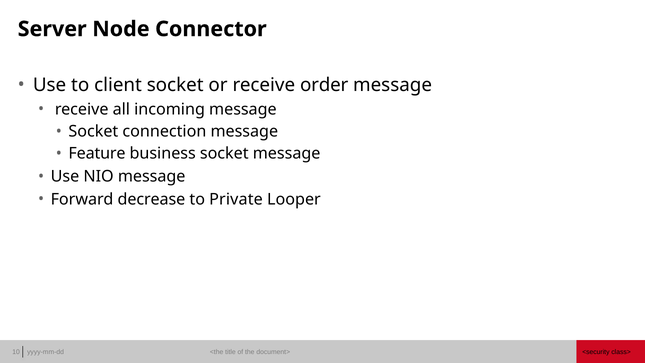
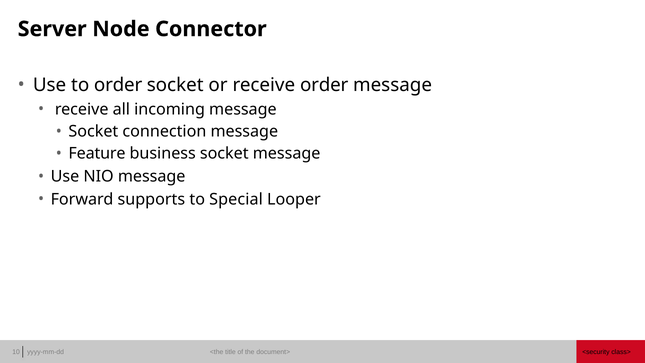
to client: client -> order (118, 85)
decrease: decrease -> supports (151, 199)
Private: Private -> Special (236, 199)
